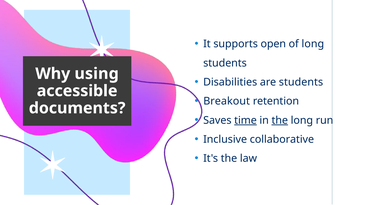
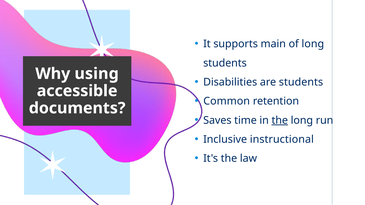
open: open -> main (273, 44)
Breakout: Breakout -> Common (227, 101)
time underline: present -> none (245, 120)
collaborative: collaborative -> instructional (282, 140)
